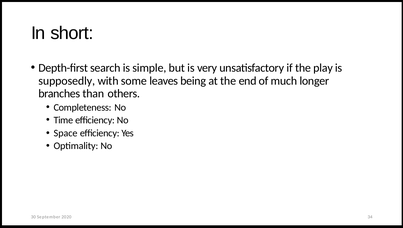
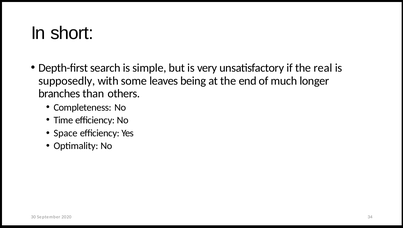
play: play -> real (323, 68)
